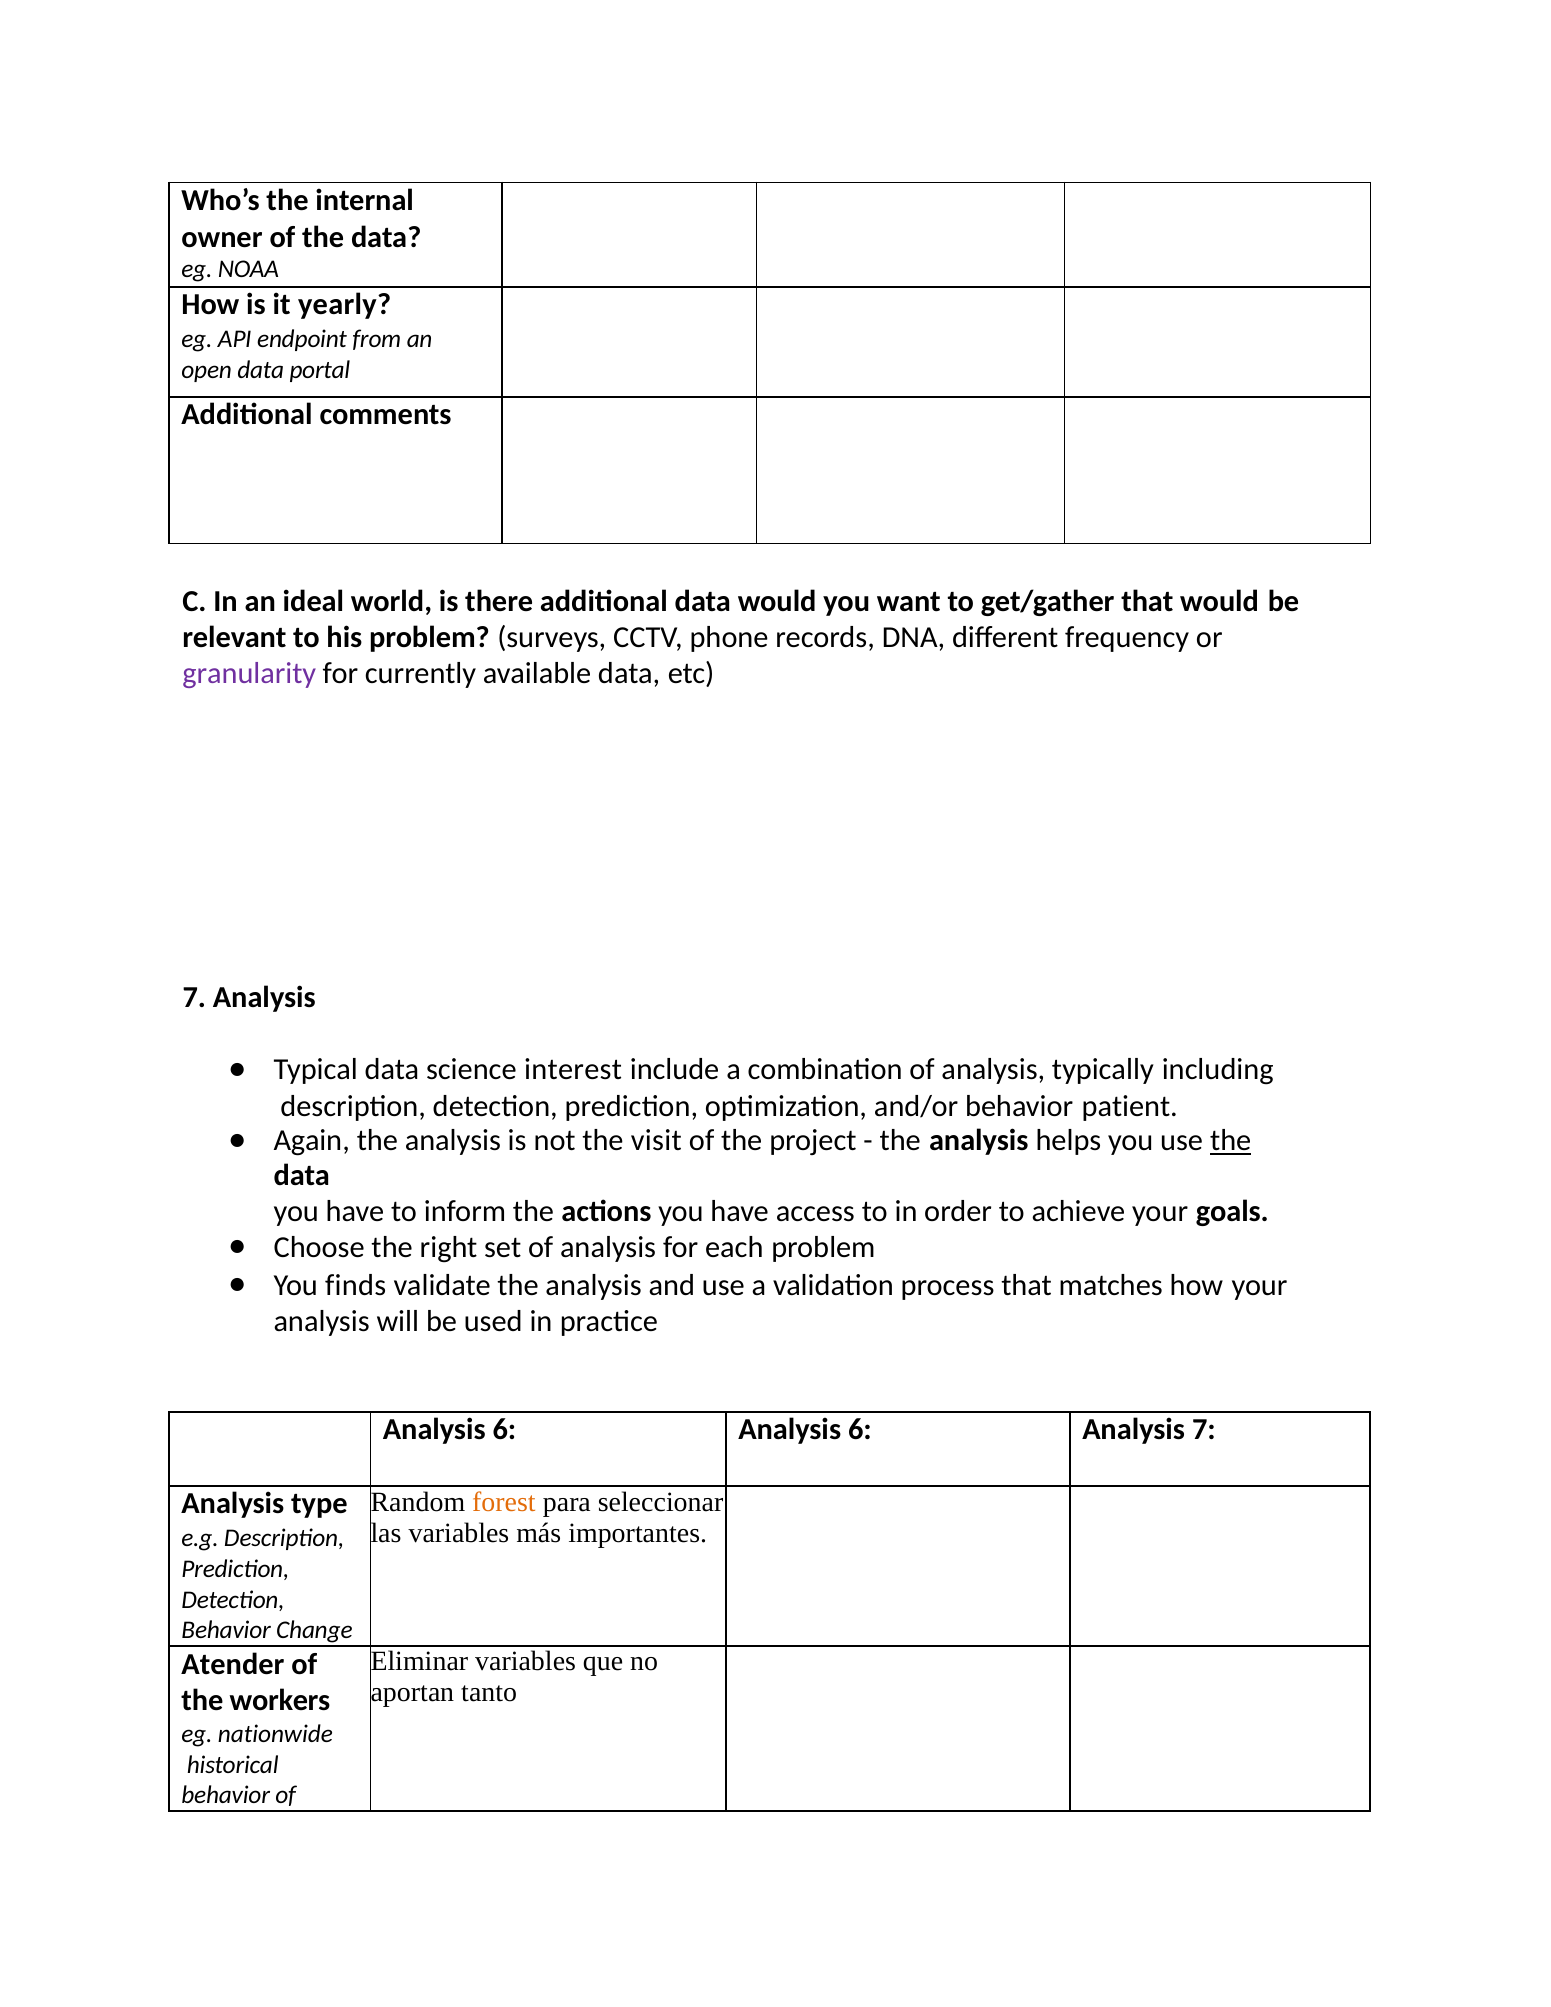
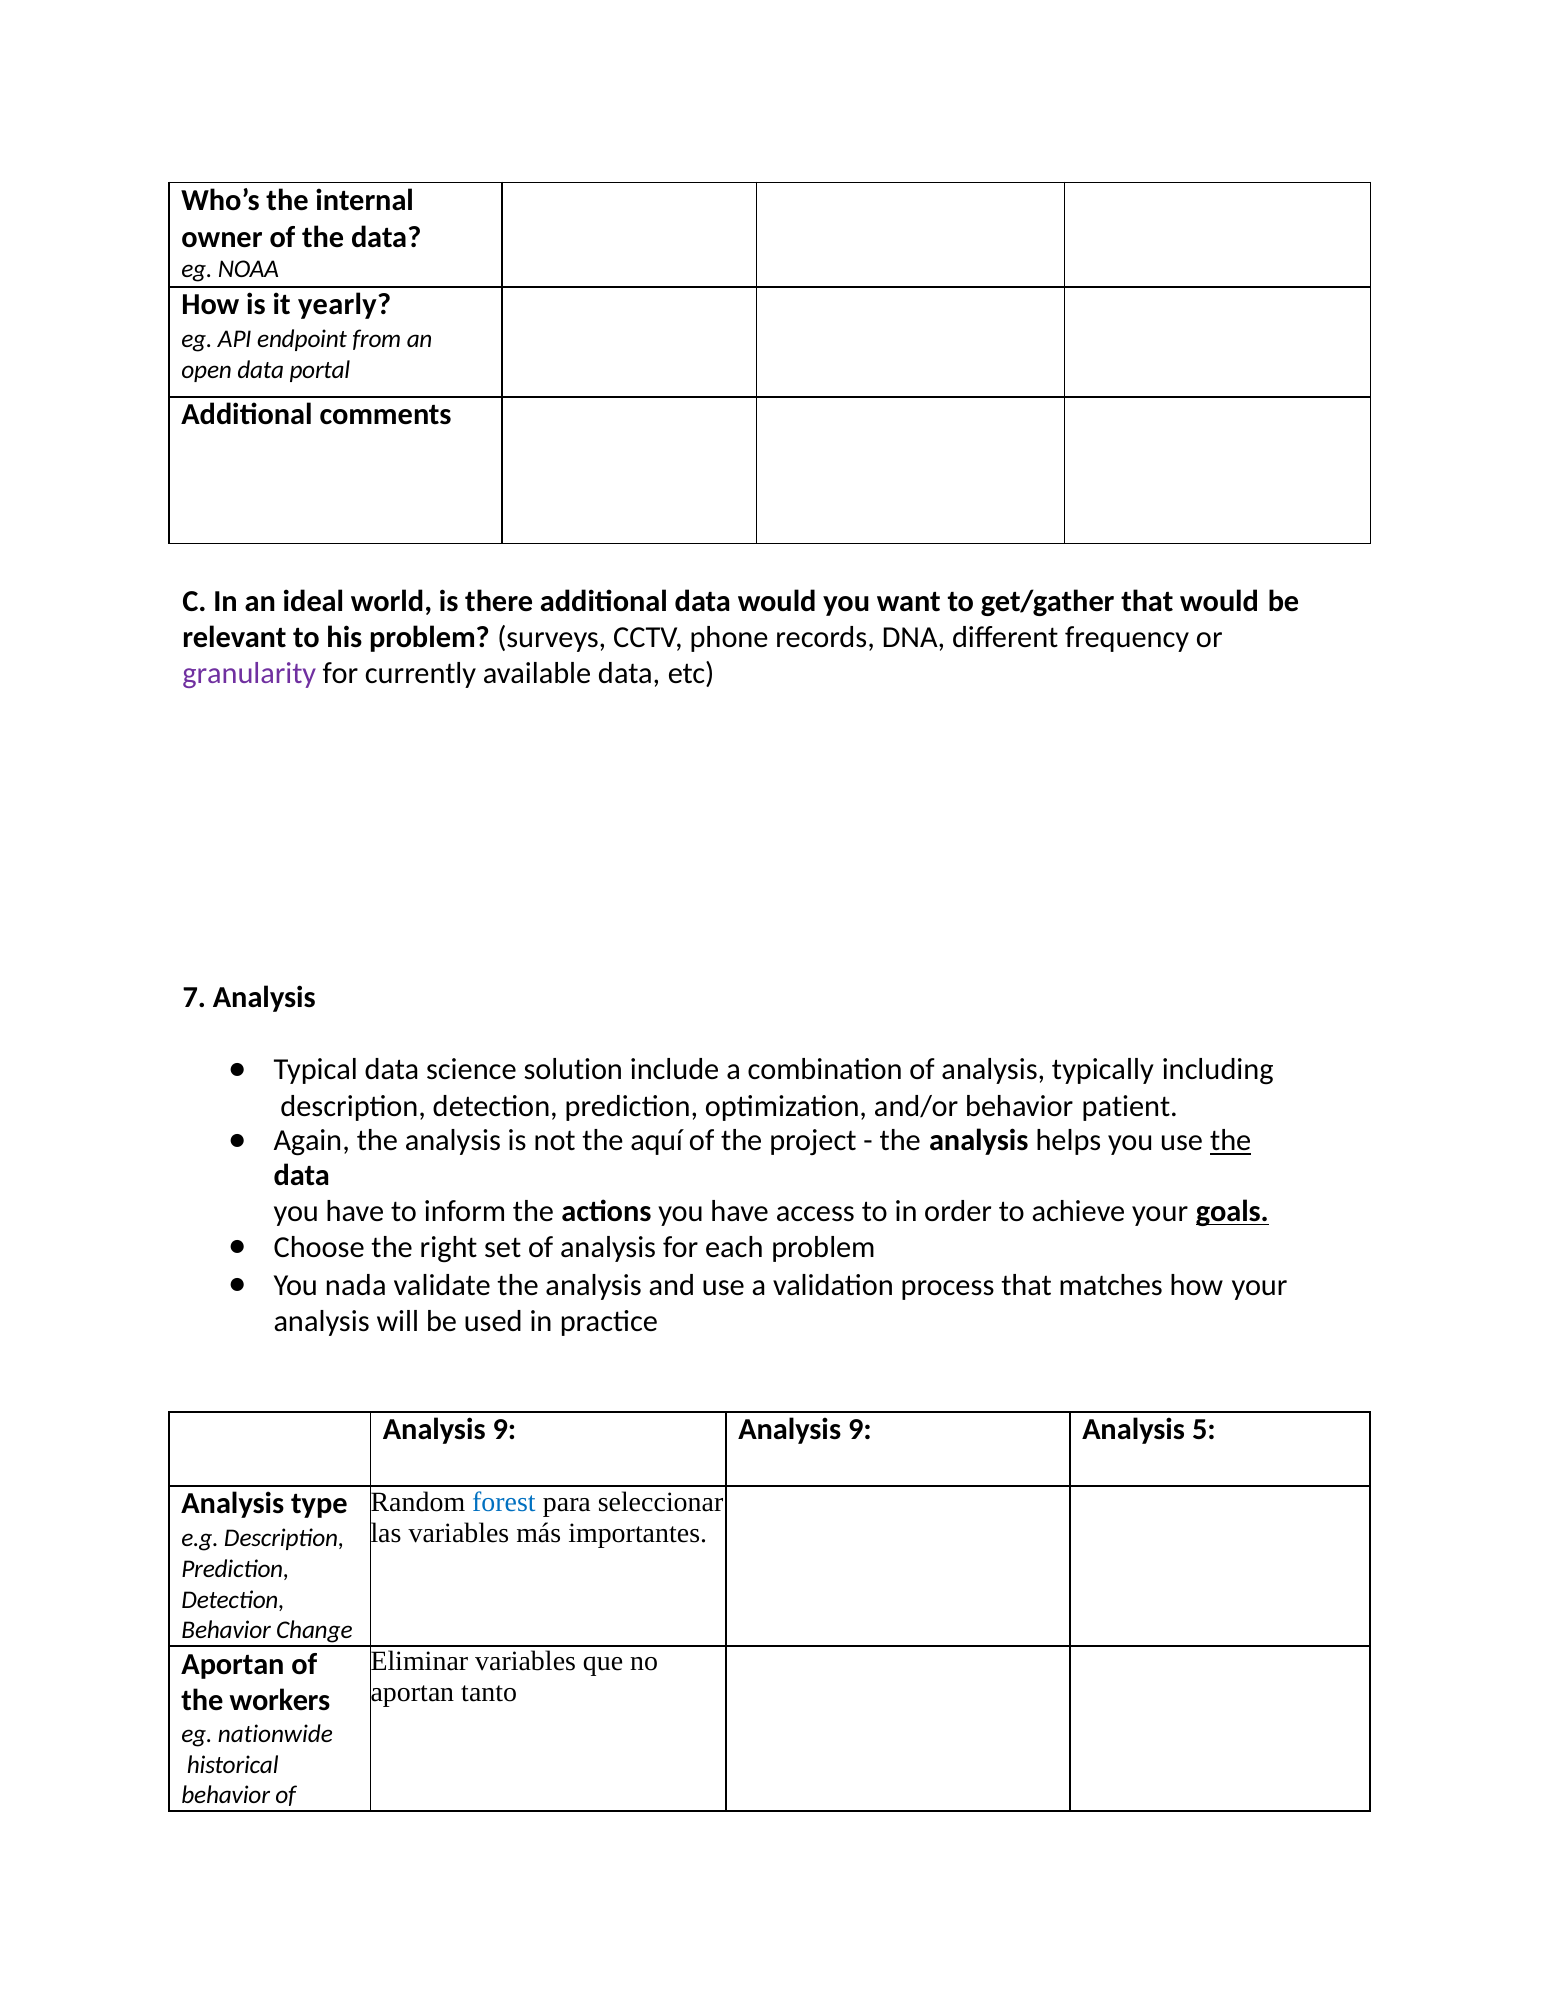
interest: interest -> solution (573, 1070)
visit: visit -> aquí (657, 1141)
goals underline: none -> present (1232, 1212)
finds: finds -> nada (356, 1285)
6: 6 -> 9 (504, 1430)
6: 6 -> 9 (860, 1430)
7: 7 -> 5 (1204, 1430)
forest colour: orange -> blue (504, 1502)
Atender: Atender -> Aportan (233, 1664)
